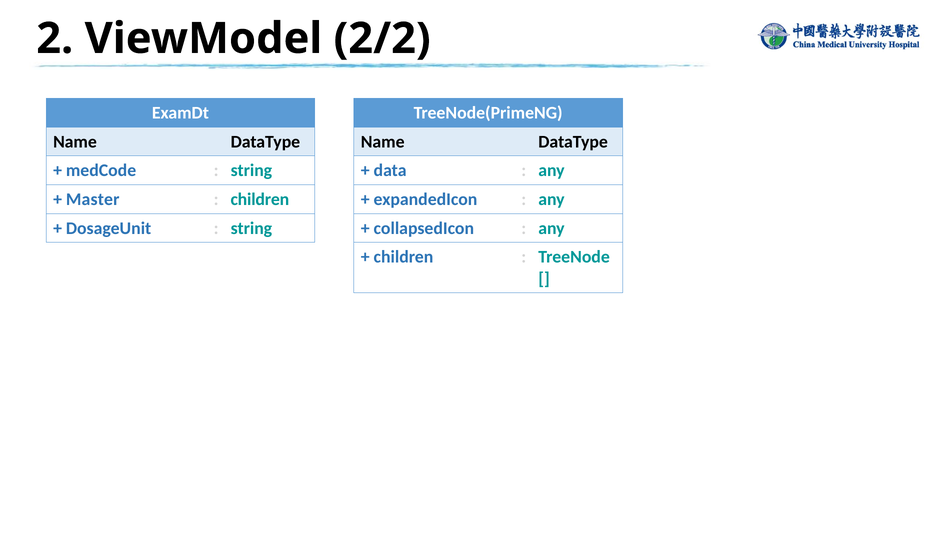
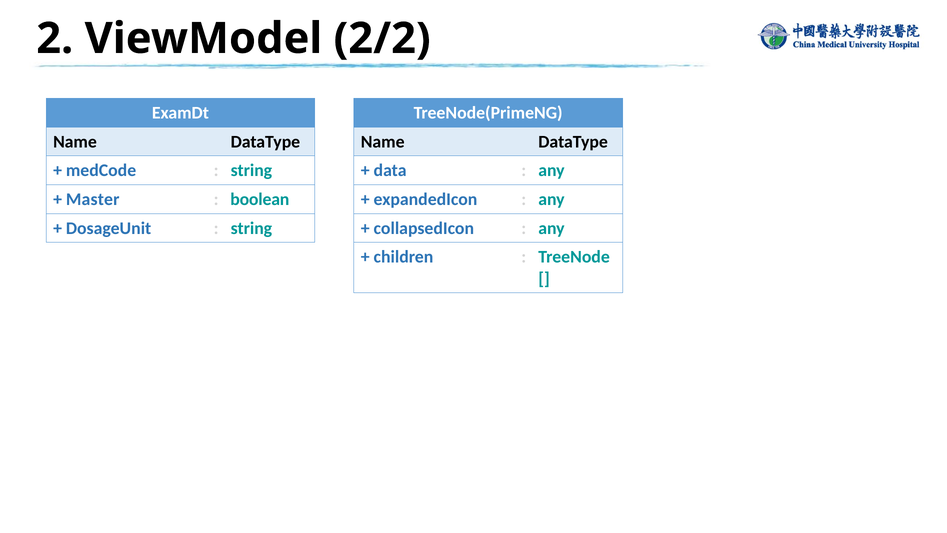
children: children -> boolean (260, 199)
